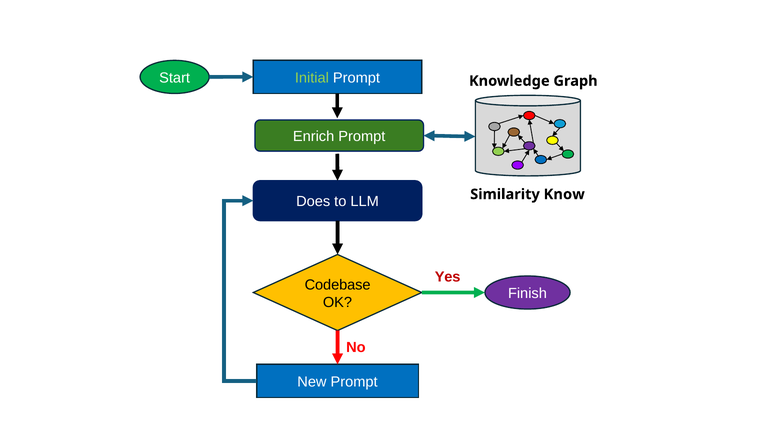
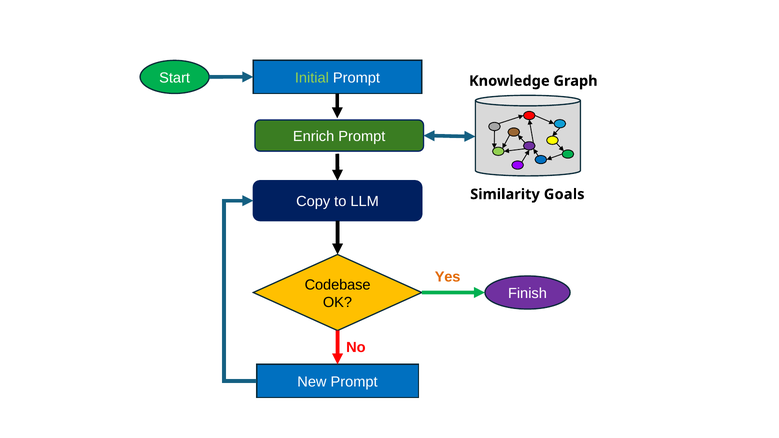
Know: Know -> Goals (564, 194)
Does: Does -> Copy (313, 202)
Yes colour: red -> orange (448, 277)
